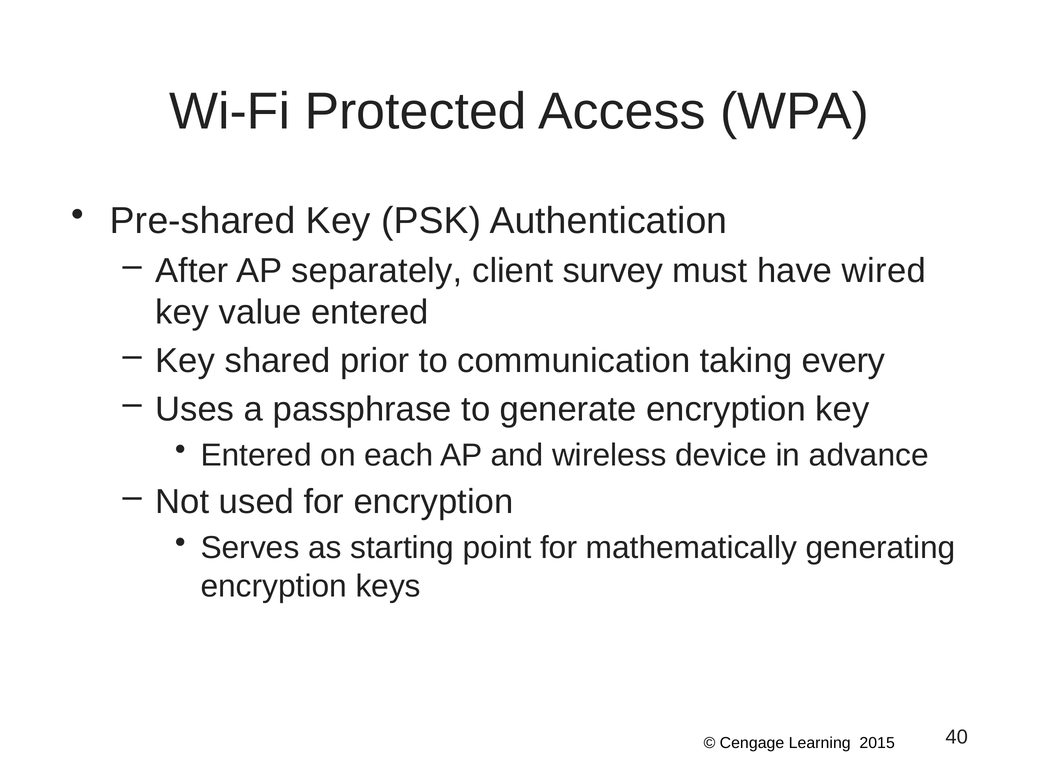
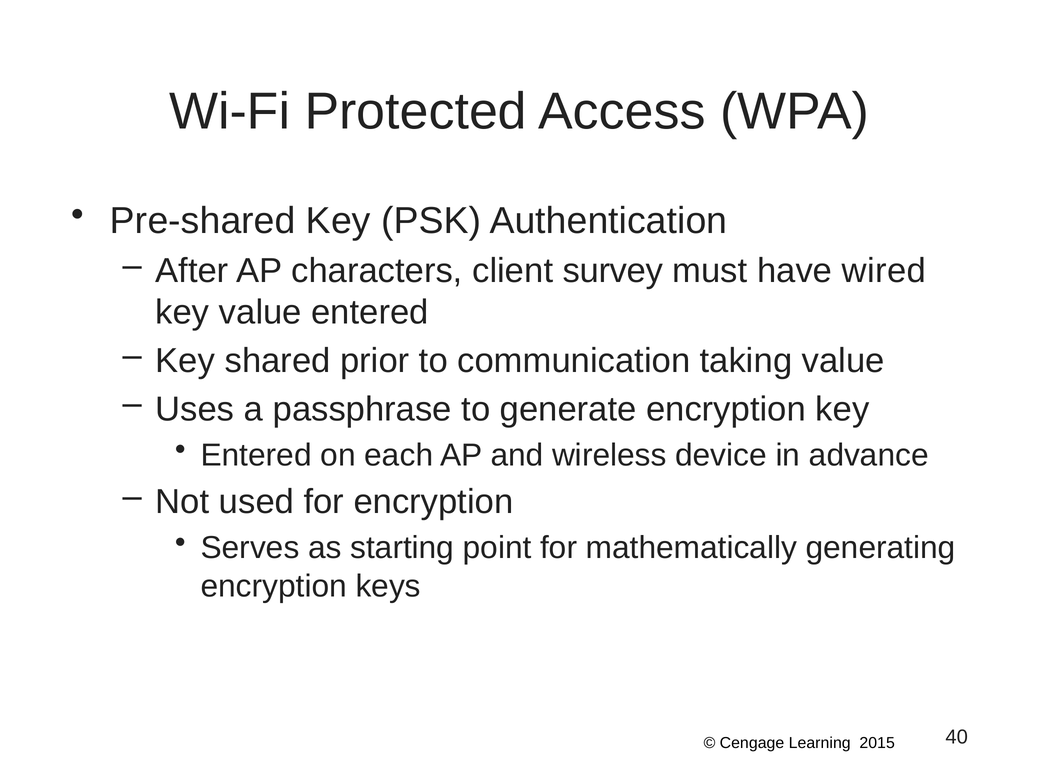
separately: separately -> characters (377, 271)
taking every: every -> value (843, 361)
